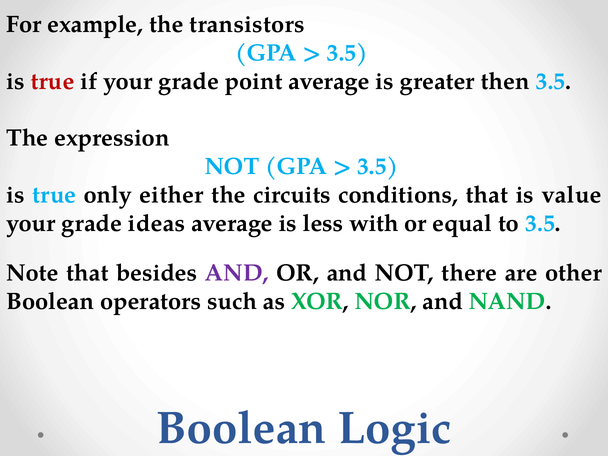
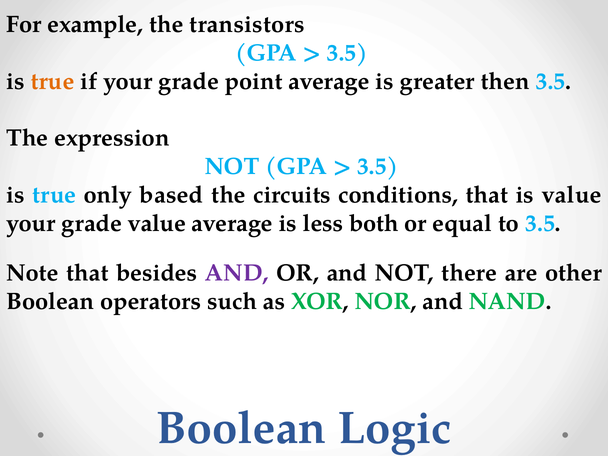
true colour: red -> orange (52, 81)
either: either -> based (171, 195)
grade ideas: ideas -> value (157, 223)
with: with -> both (374, 223)
